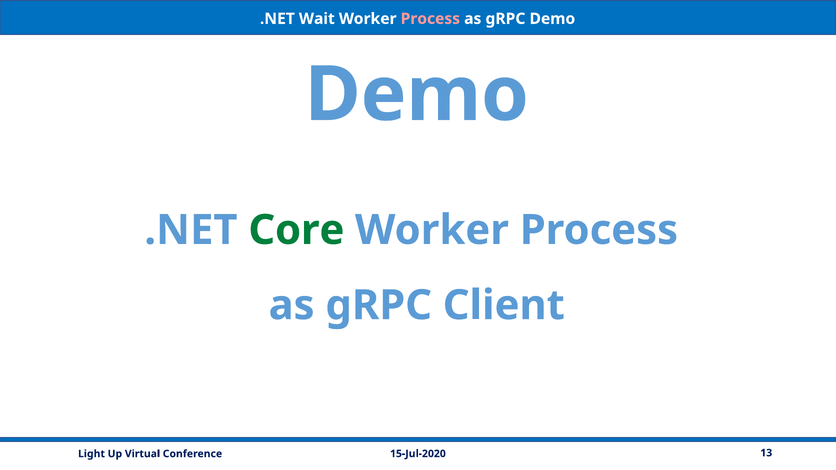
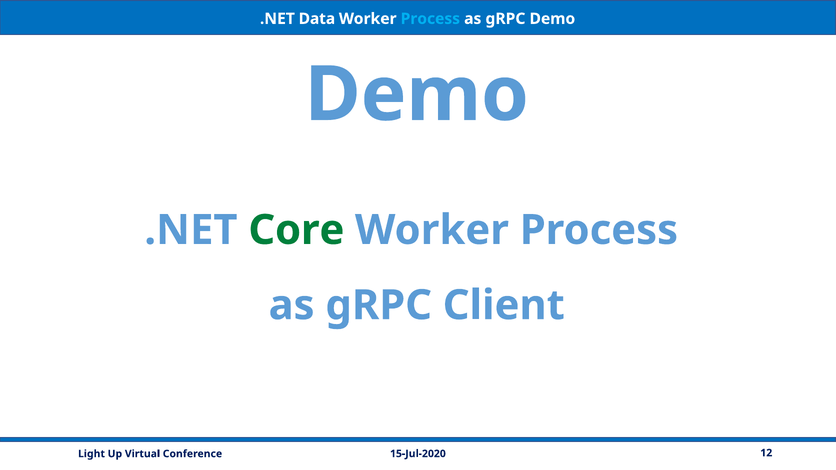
Wait: Wait -> Data (317, 19)
Process colour: pink -> light blue (430, 19)
13: 13 -> 12 (766, 453)
